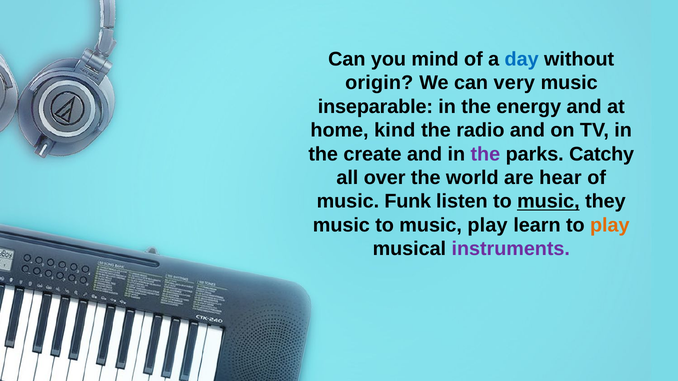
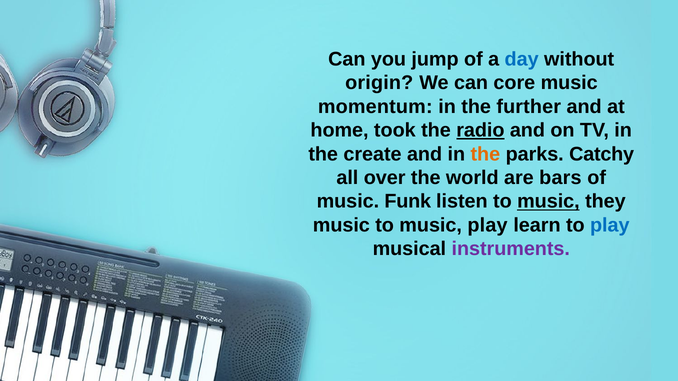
mind: mind -> jump (435, 59)
very: very -> core (514, 83)
inseparable: inseparable -> momentum (375, 107)
energy: energy -> further (529, 107)
kind: kind -> took (395, 130)
radio underline: none -> present (480, 130)
the colour: purple -> orange (485, 154)
hear: hear -> bars (560, 178)
play colour: orange -> blue (610, 225)
